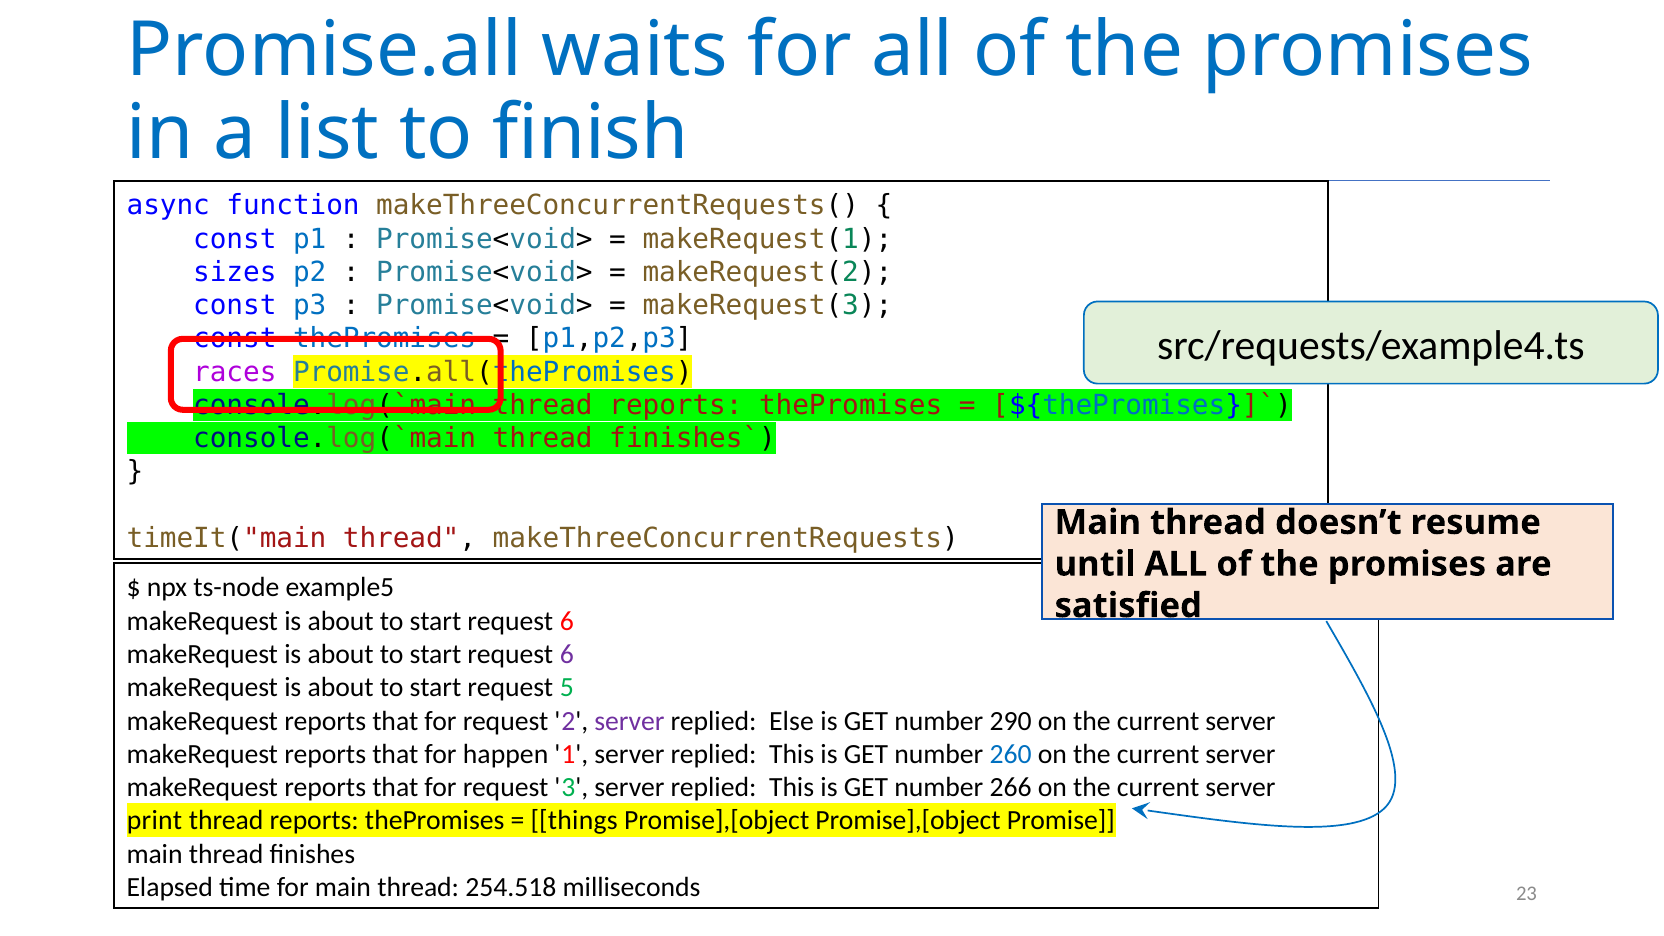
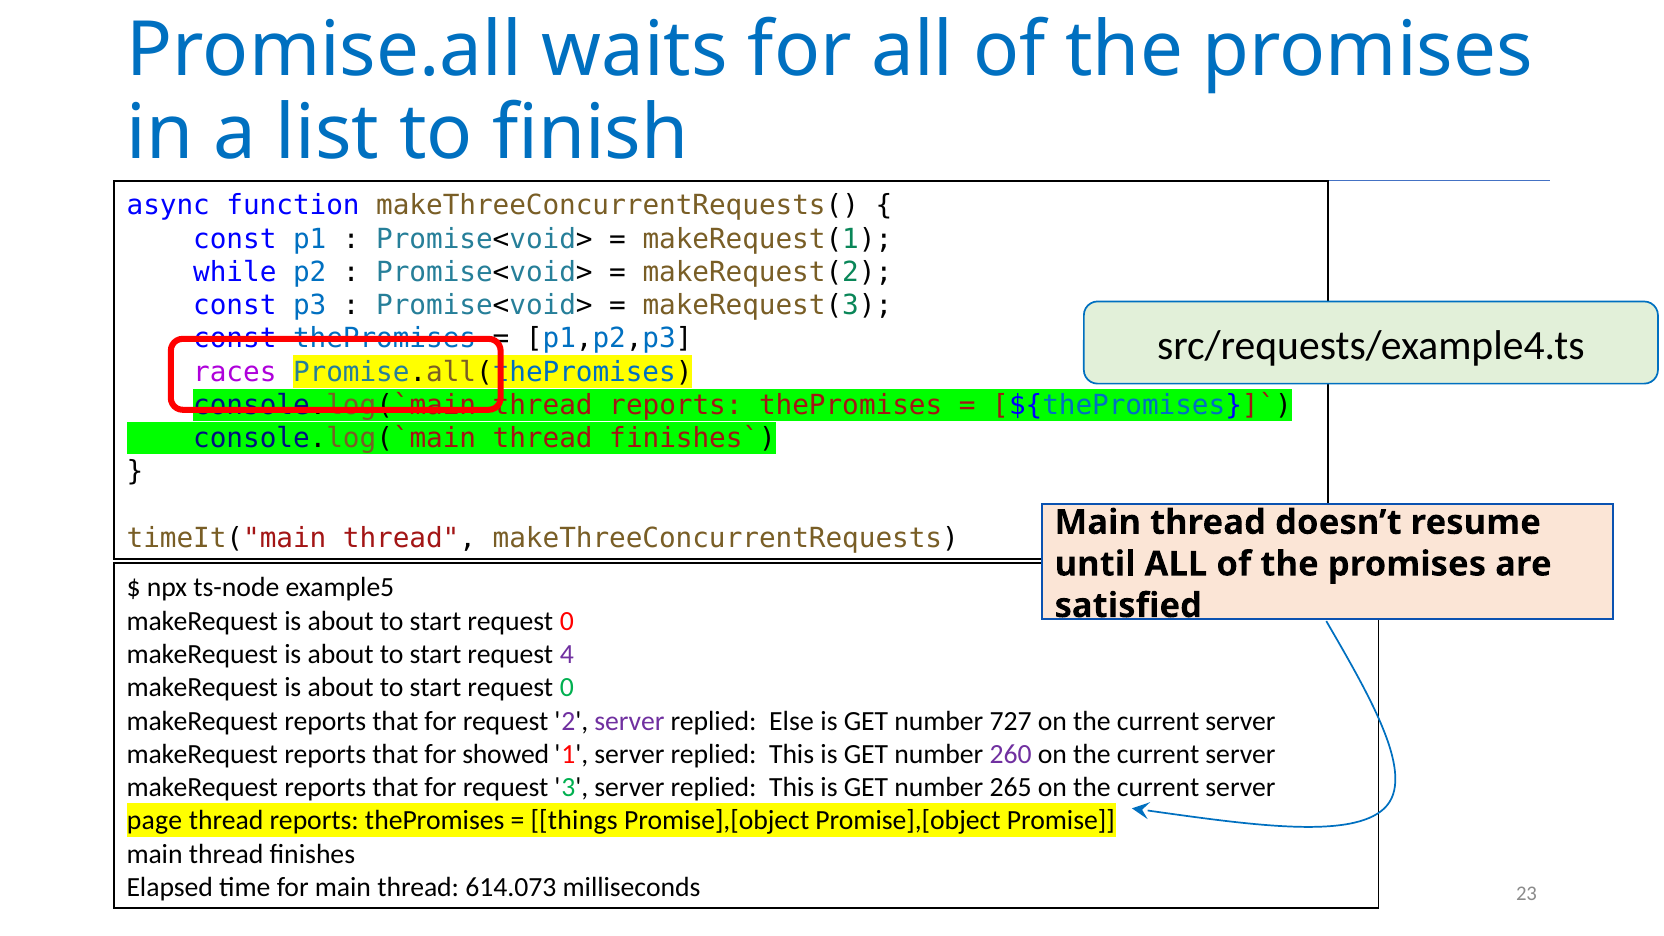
sizes: sizes -> while (235, 272)
6: 6 -> 0 (567, 621)
6: 6 -> 4 (567, 654)
5: 5 -> 0 (567, 688)
290: 290 -> 727 (1011, 721)
happen: happen -> showed (506, 754)
260 colour: blue -> purple (1011, 754)
266: 266 -> 265 (1011, 787)
print: print -> page (155, 821)
254.518: 254.518 -> 614.073 (511, 887)
